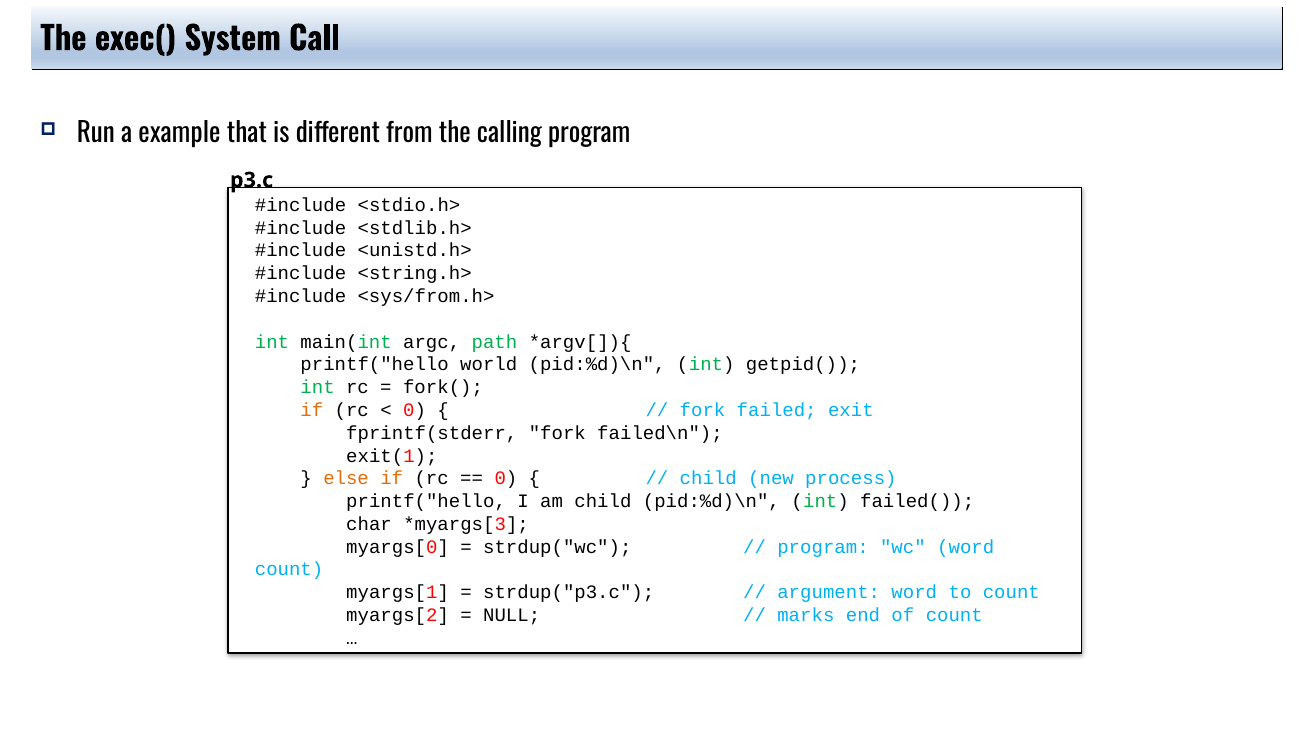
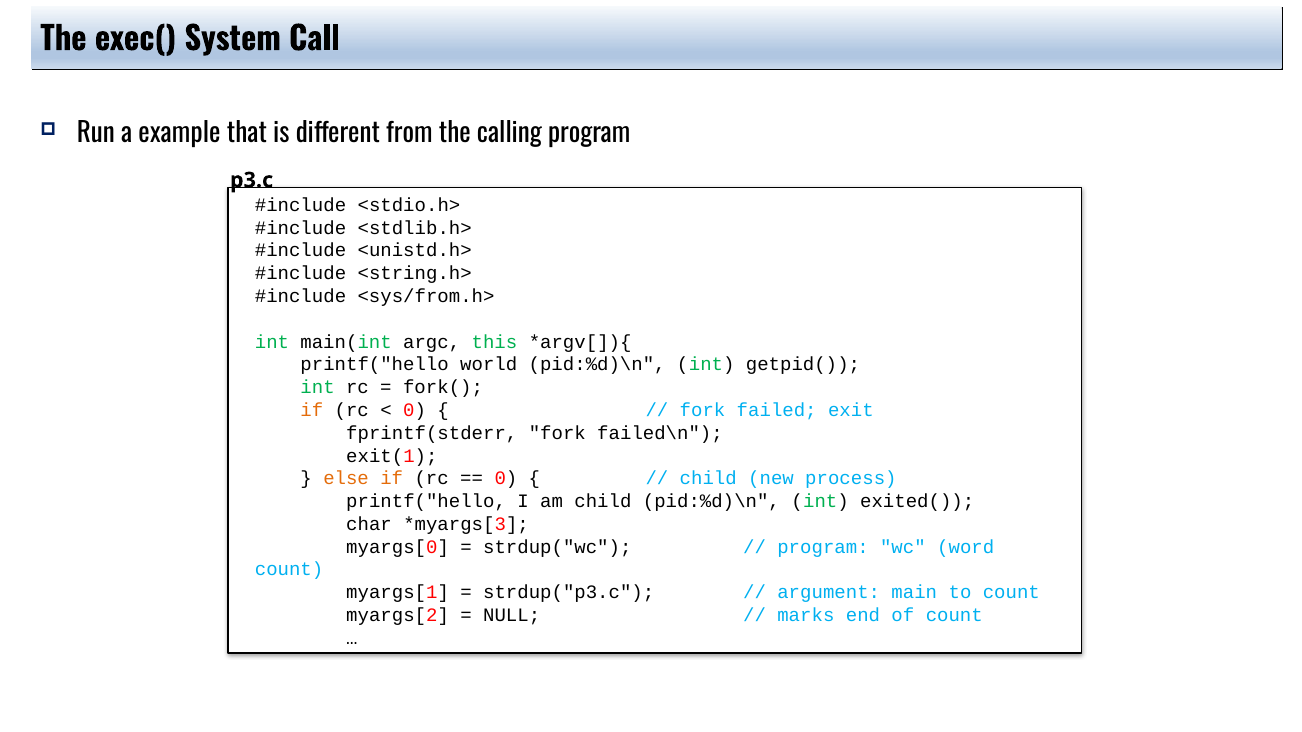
path: path -> this (494, 342)
failed(: failed( -> exited( (917, 502)
argument word: word -> main (914, 593)
